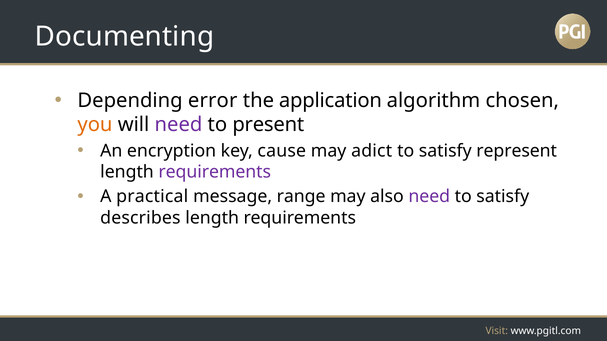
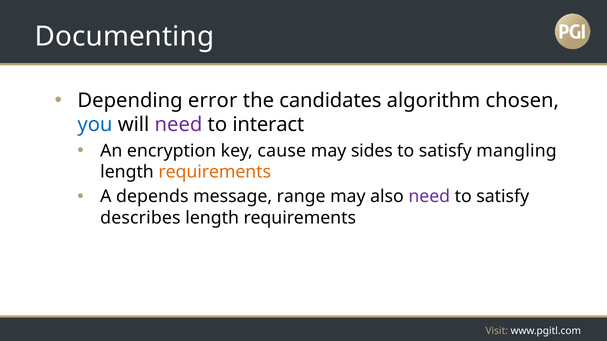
application: application -> candidates (330, 101)
you colour: orange -> blue (95, 125)
present: present -> interact (268, 125)
adict: adict -> sides (372, 151)
represent: represent -> mangling (517, 151)
requirements colour: purple -> orange (215, 172)
practical: practical -> depends (152, 197)
